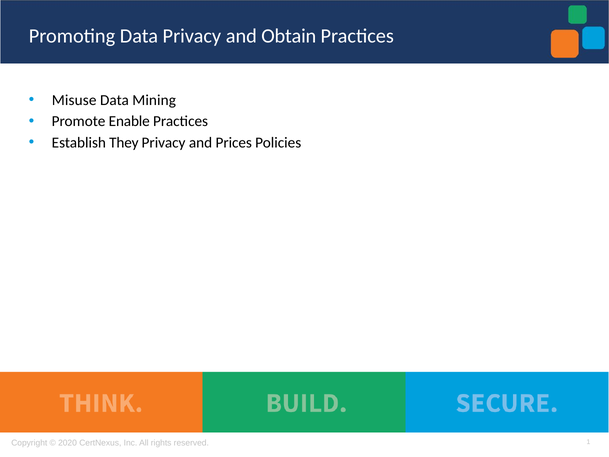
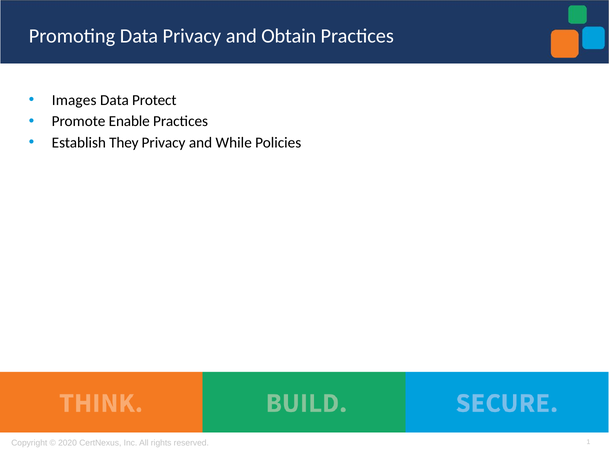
Misuse: Misuse -> Images (74, 100)
Mining: Mining -> Protect (154, 100)
Prices: Prices -> While (234, 143)
